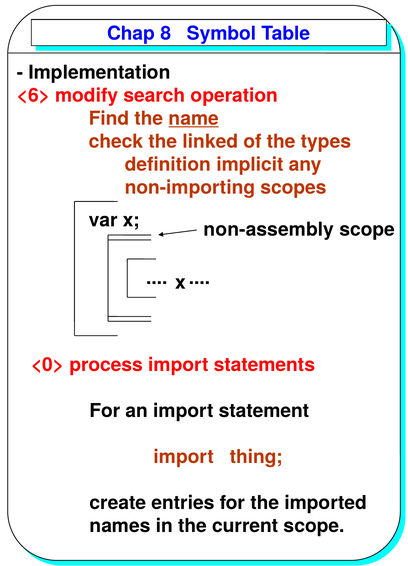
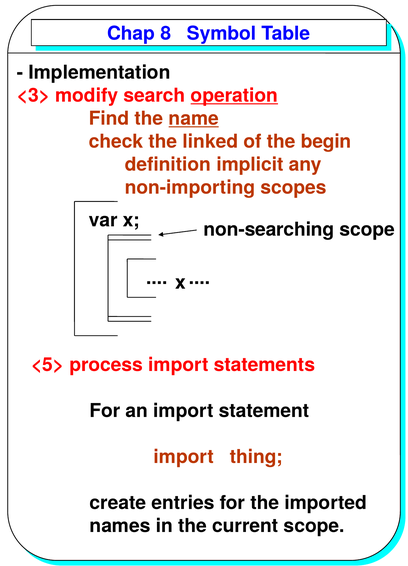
<6>: <6> -> <3> (33, 96)
operation underline: none -> present (234, 96)
types: types -> begin (326, 142)
non-assembly: non-assembly -> non-searching (269, 230)
<0>: <0> -> <5> (48, 365)
